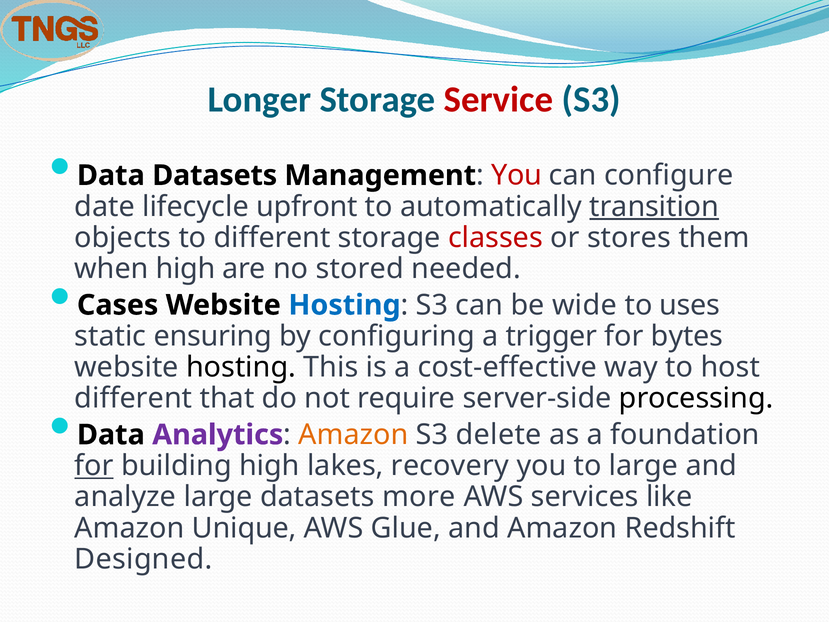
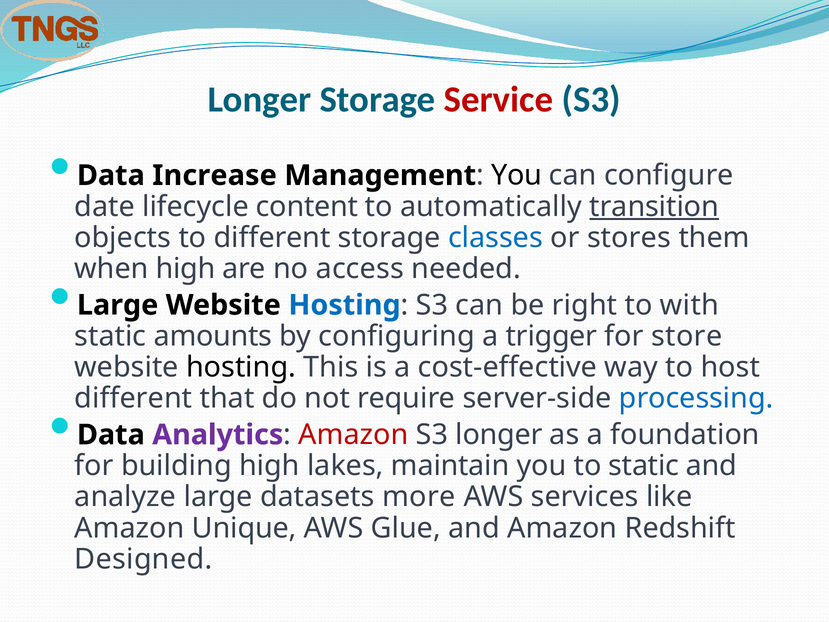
Data Datasets: Datasets -> Increase (215, 175)
You colour: red -> black (517, 175)
upfront: upfront -> content (307, 206)
classes colour: red -> blue (496, 238)
stored: stored -> access (360, 269)
Cases: Cases -> Large (118, 305)
wide: wide -> right (585, 305)
uses: uses -> with (689, 305)
ensuring: ensuring -> amounts (213, 336)
bytes: bytes -> store (687, 336)
processing colour: black -> blue (696, 398)
Amazon colour: orange -> red (353, 435)
S3 delete: delete -> longer (499, 435)
for underline: present -> none (94, 466)
recovery: recovery -> maintain (450, 466)
to large: large -> static (644, 466)
